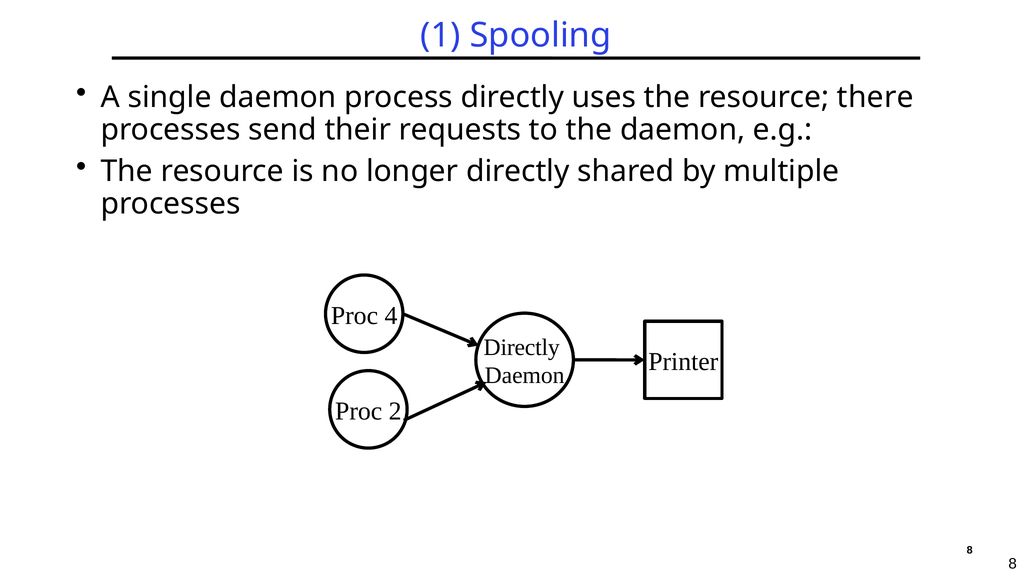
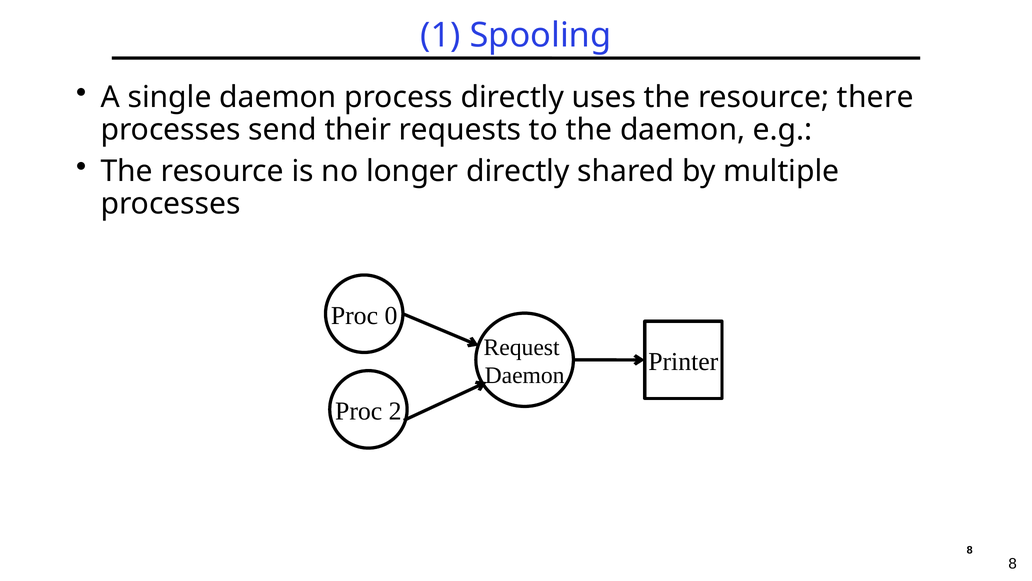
4: 4 -> 0 (391, 315)
Directly: Directly -> Request (522, 347)
